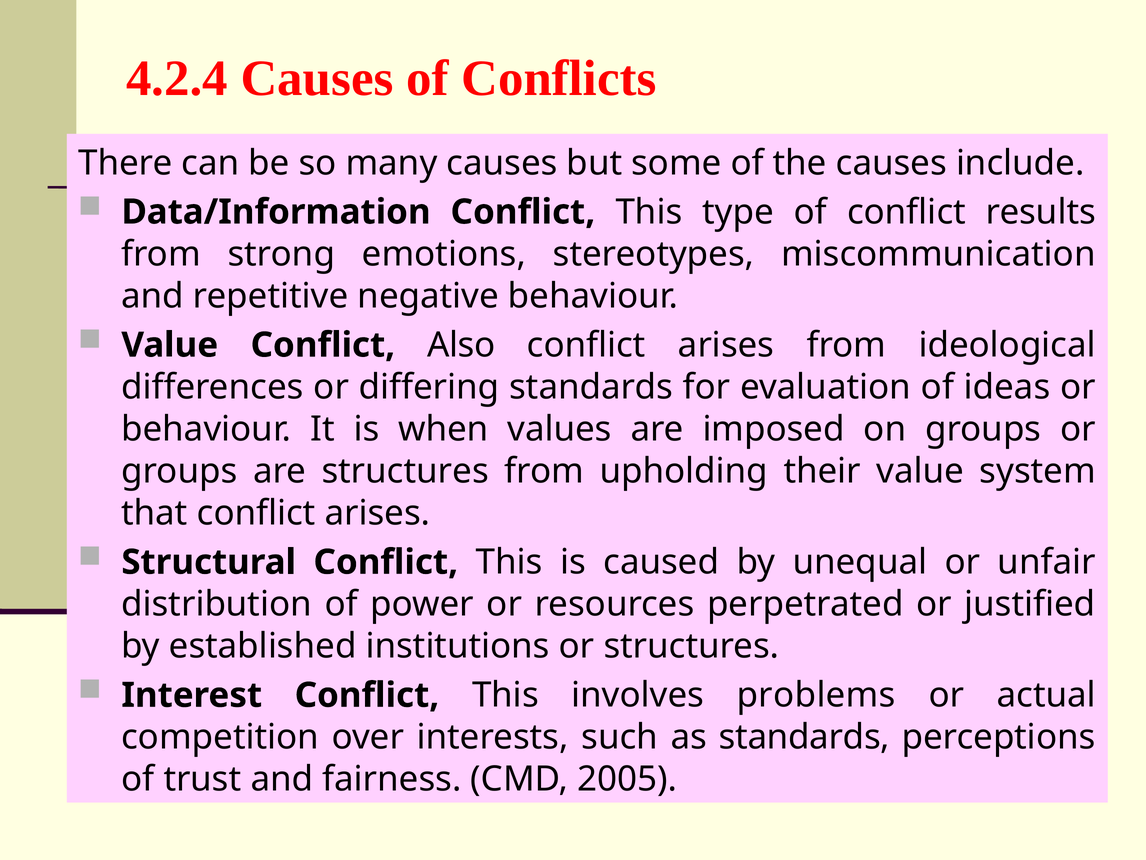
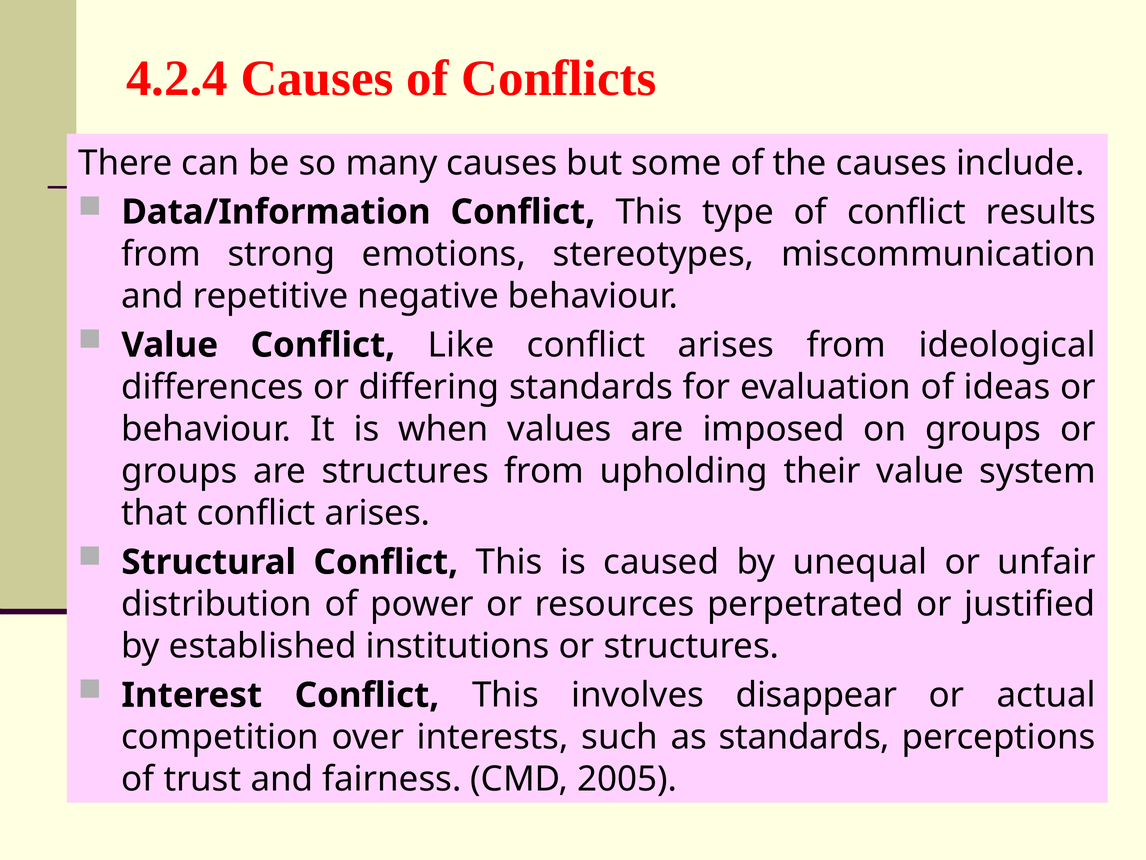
Also: Also -> Like (461, 345)
problems: problems -> disappear (816, 695)
